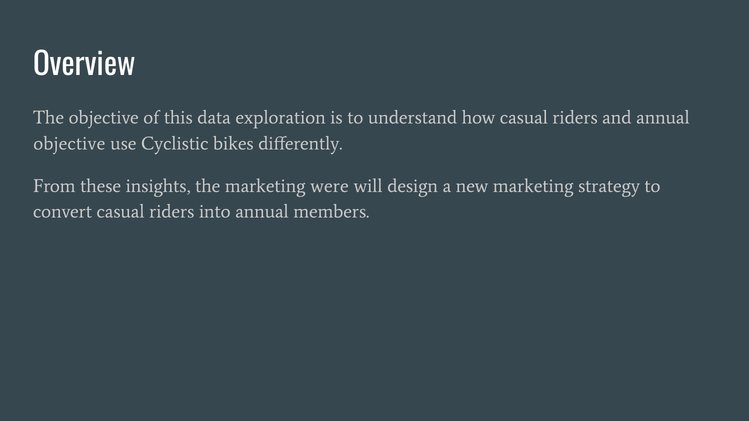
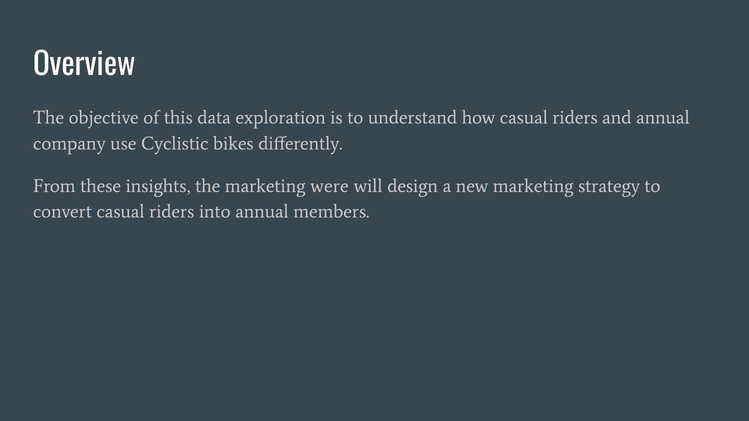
objective: objective -> company (69, 144)
